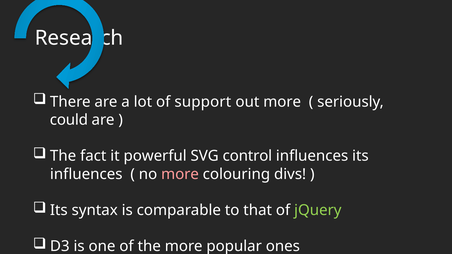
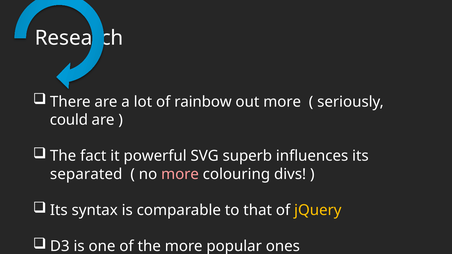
support: support -> rainbow (203, 102)
control: control -> superb (247, 156)
influences: influences -> separated (86, 174)
jQuery colour: light green -> yellow (318, 210)
